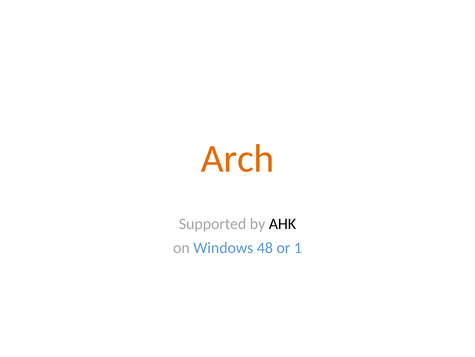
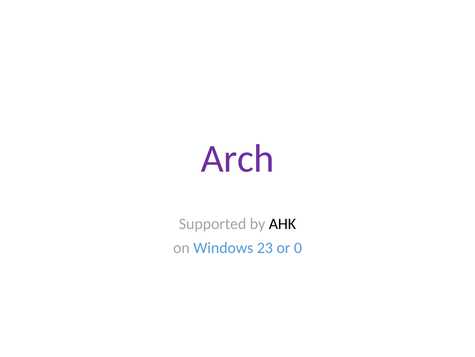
Arch colour: orange -> purple (238, 158)
48: 48 -> 23 (265, 247)
1: 1 -> 0 (298, 247)
